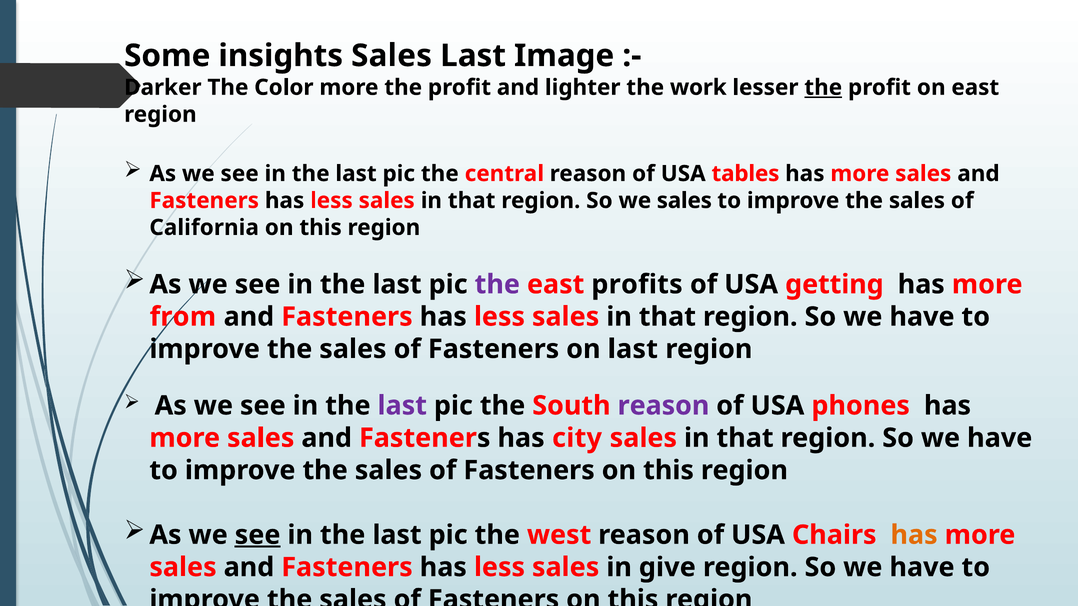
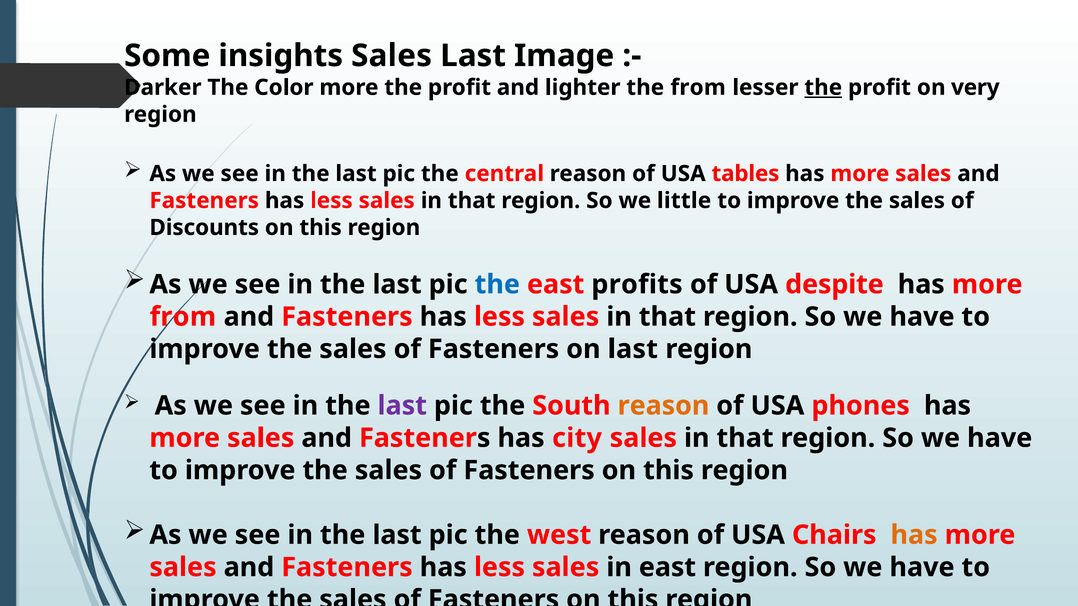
the work: work -> from (698, 88)
on east: east -> very (975, 88)
we sales: sales -> little (684, 201)
California: California -> Discounts (204, 228)
the colour: purple -> blue (497, 285)
getting: getting -> despite (834, 285)
reason colour: purple -> orange (663, 406)
see underline: present -> none (258, 535)
in give: give -> east (667, 568)
